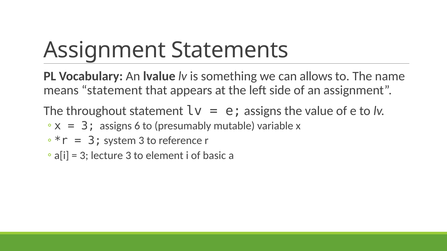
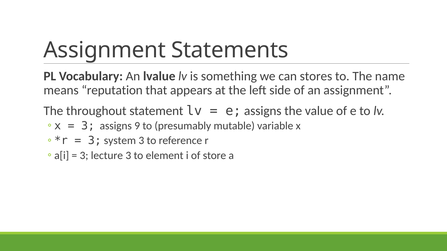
allows: allows -> stores (316, 76)
means statement: statement -> reputation (112, 90)
6: 6 -> 9 (137, 126)
basic: basic -> store (214, 156)
